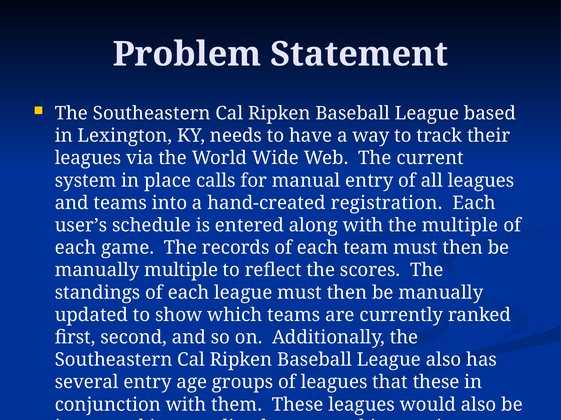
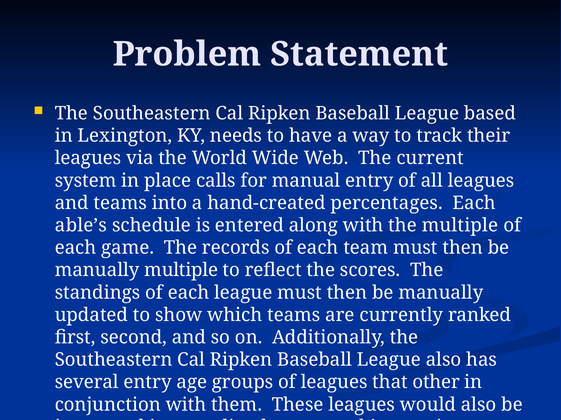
registration: registration -> percentages (387, 203)
user’s: user’s -> able’s (81, 226)
that these: these -> other (436, 383)
